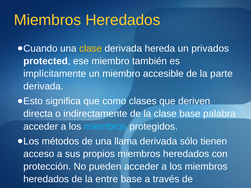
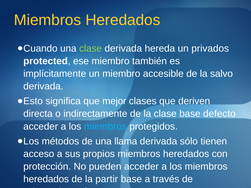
clase colour: yellow -> light green (91, 49)
parte: parte -> salvo (222, 74)
como: como -> mejor (114, 101)
palabra: palabra -> defecto (219, 114)
entre: entre -> partir (107, 179)
